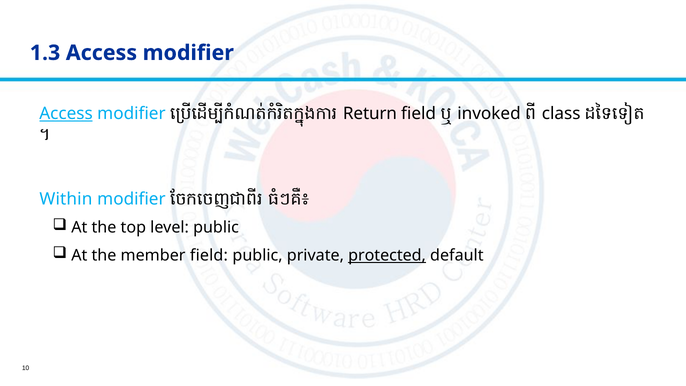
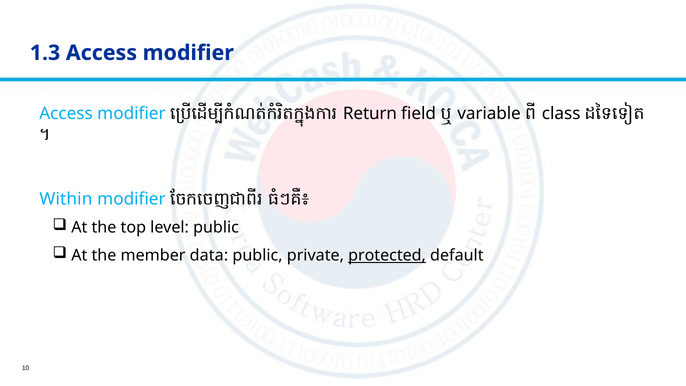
Access underline: present -> none (66, 114)
invoked: invoked -> variable (489, 114)
member field: field -> data (209, 255)
